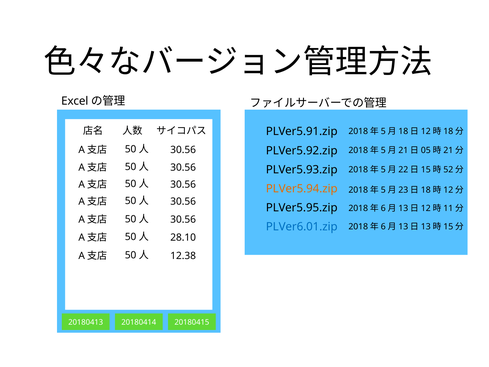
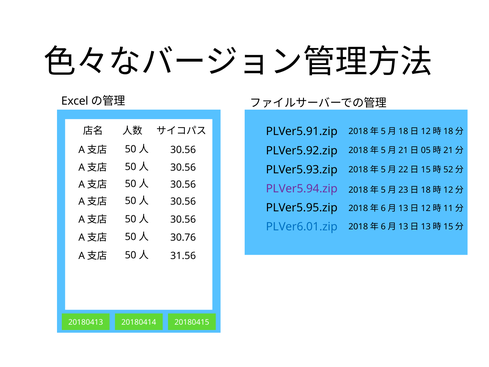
PLVer5.94.zip colour: orange -> purple (302, 189)
28.10: 28.10 -> 30.76 (183, 237)
12.38: 12.38 -> 31.56 (183, 256)
